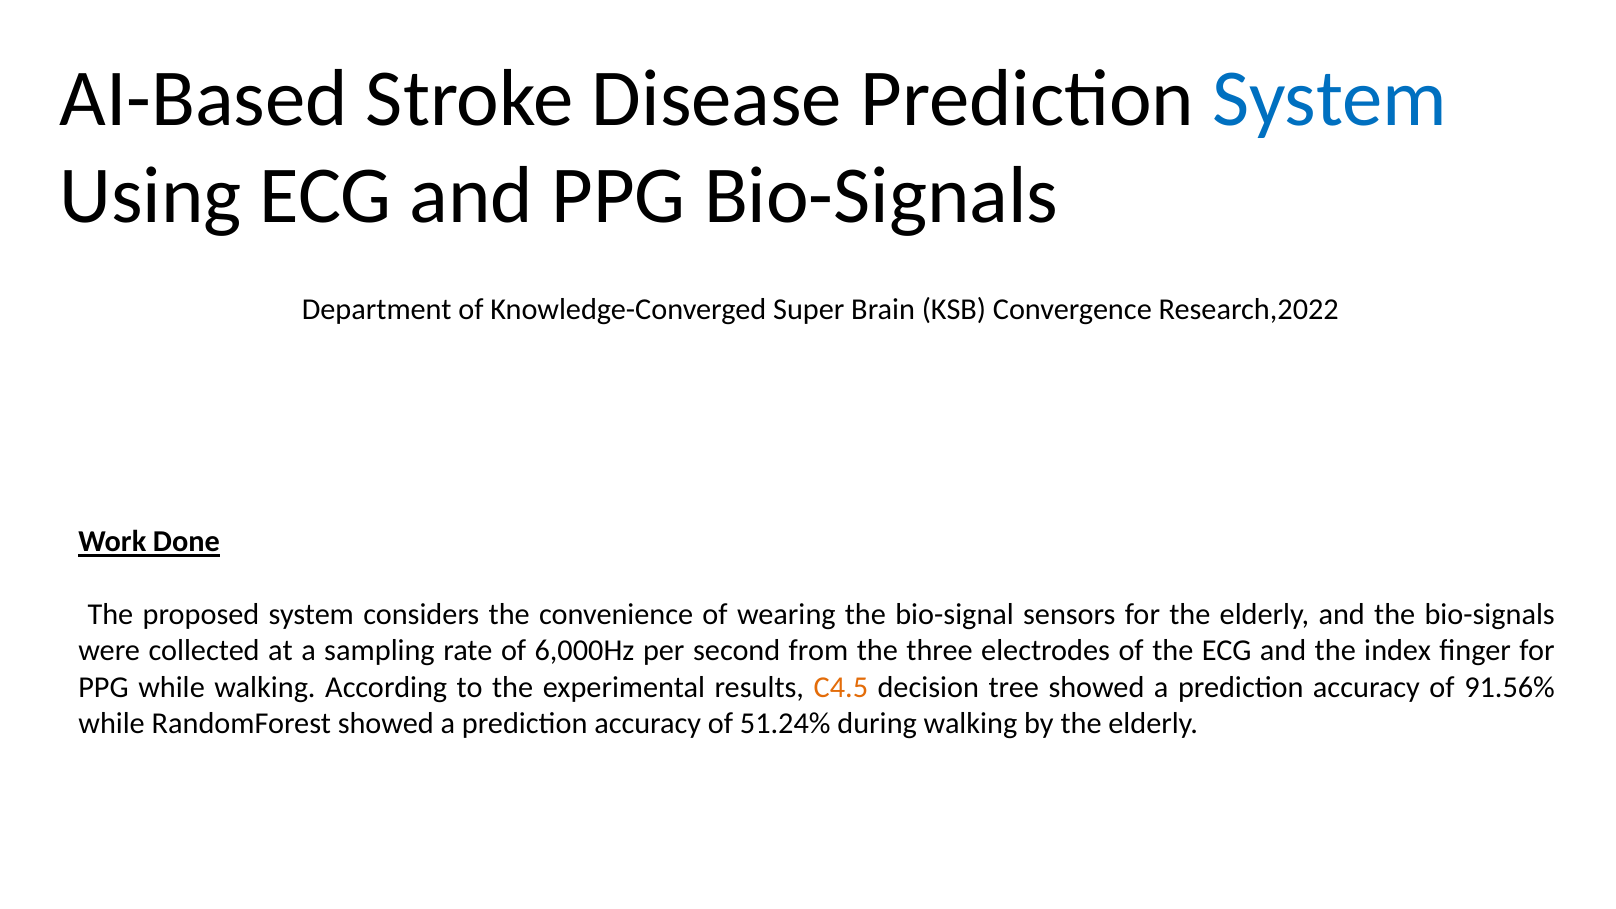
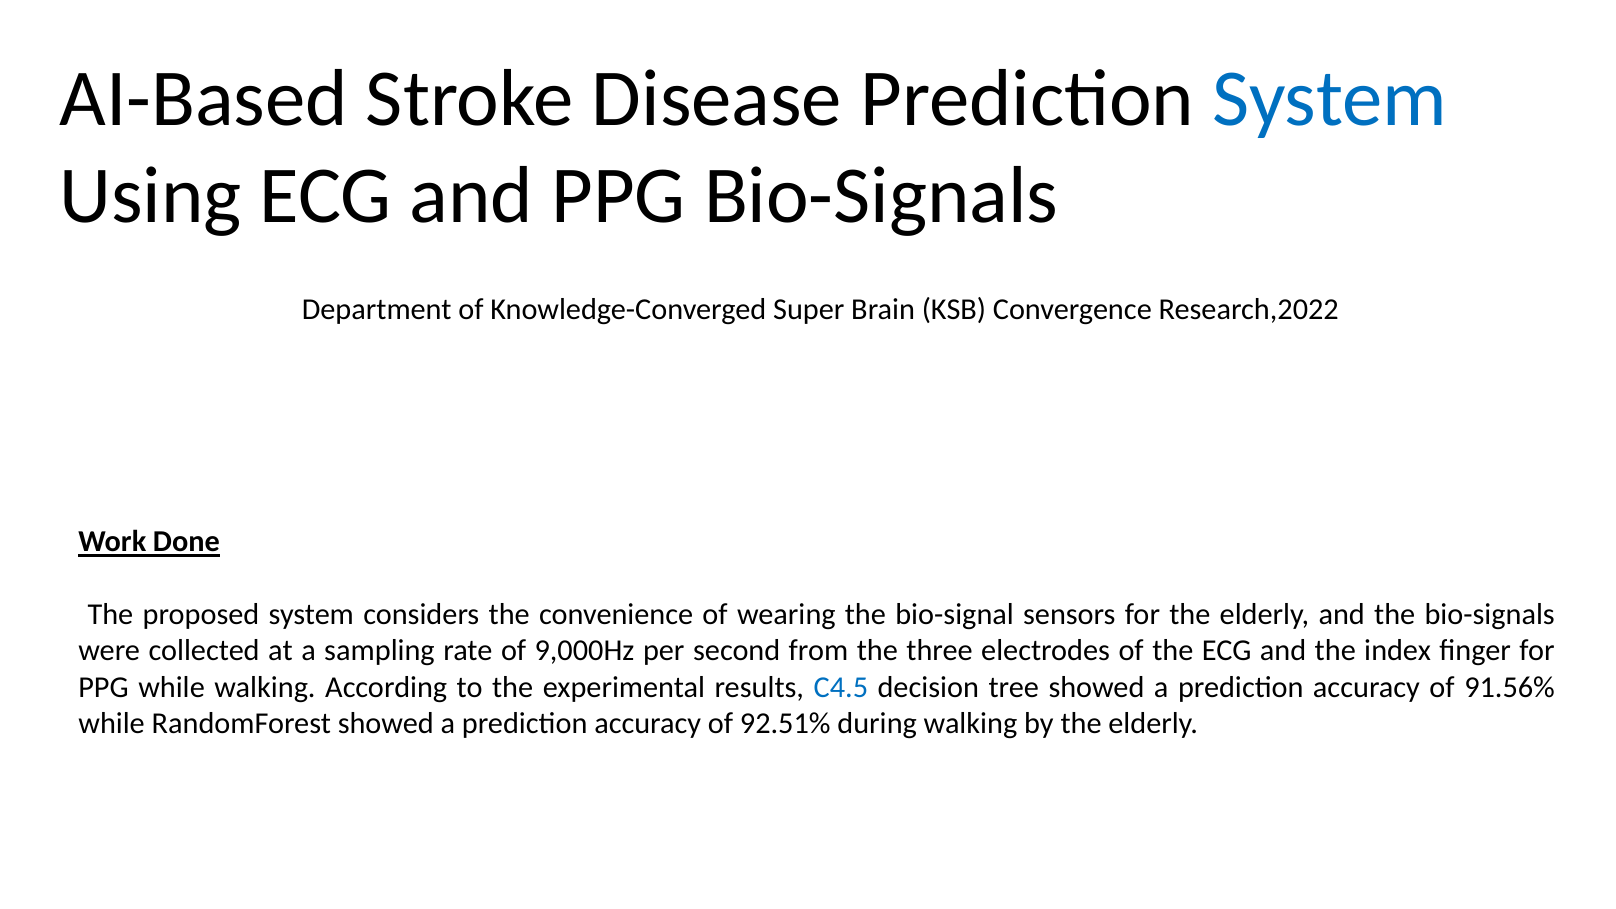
6,000Hz: 6,000Hz -> 9,000Hz (584, 651)
C4.5 colour: orange -> blue (841, 687)
51.24%: 51.24% -> 92.51% (785, 724)
